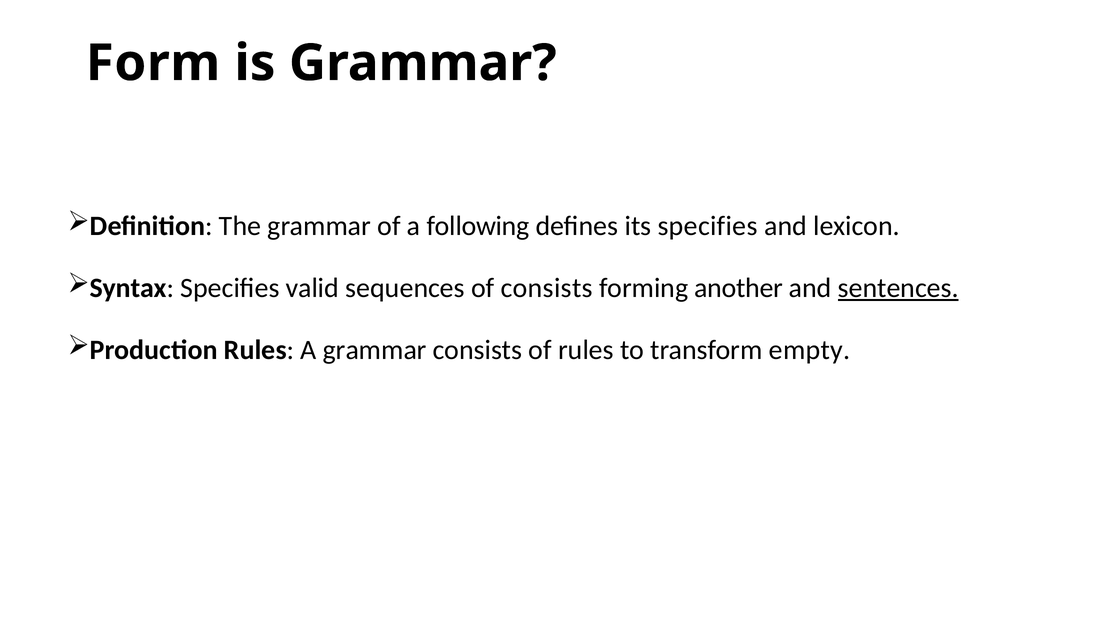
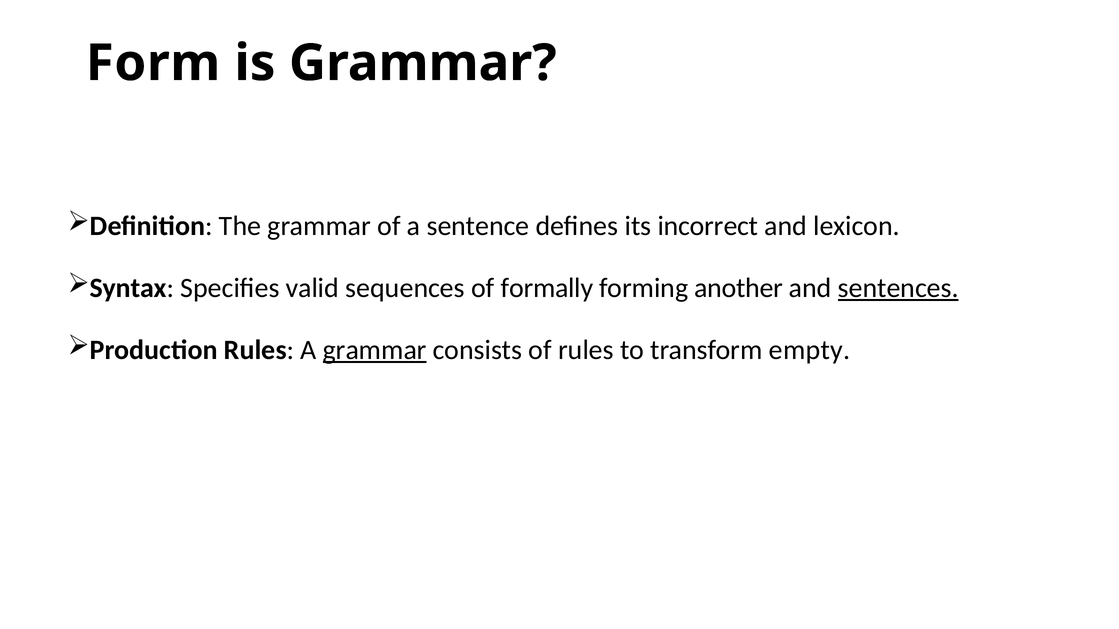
following: following -> sentence (478, 226)
its specifies: specifies -> incorrect (708, 226)
of consists: consists -> formally (547, 288)
grammar underline: none -> present (375, 350)
